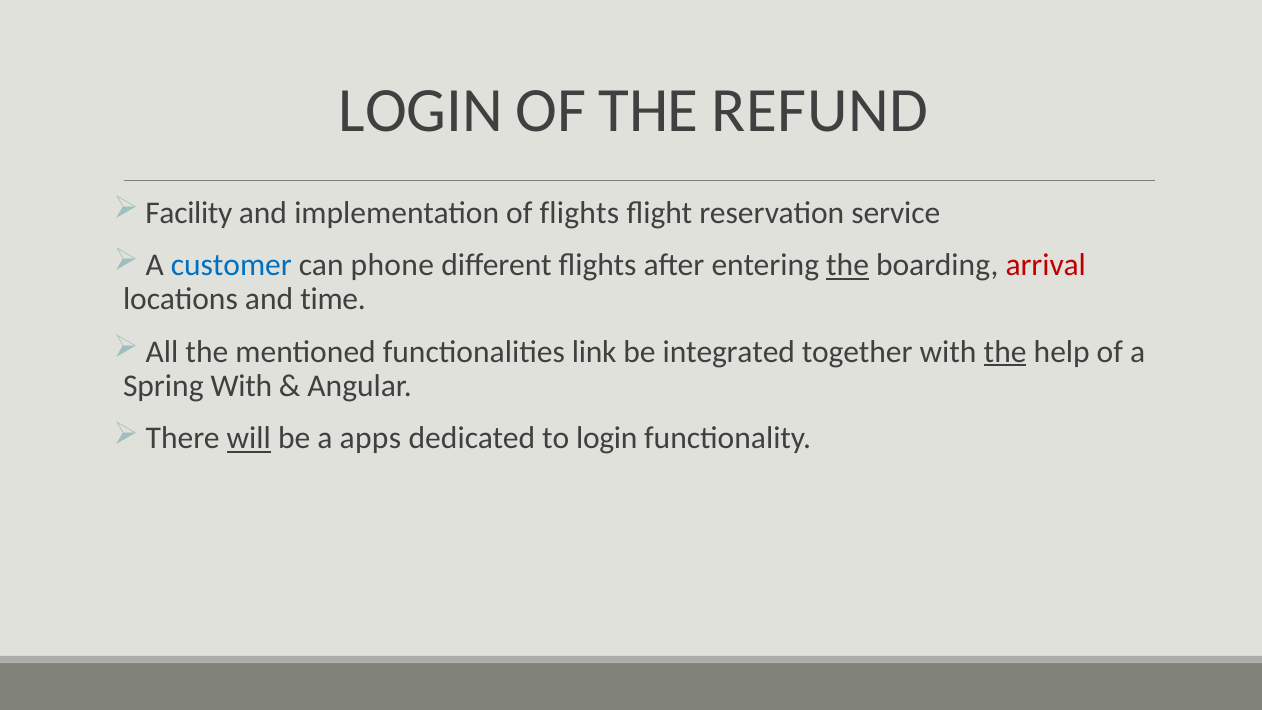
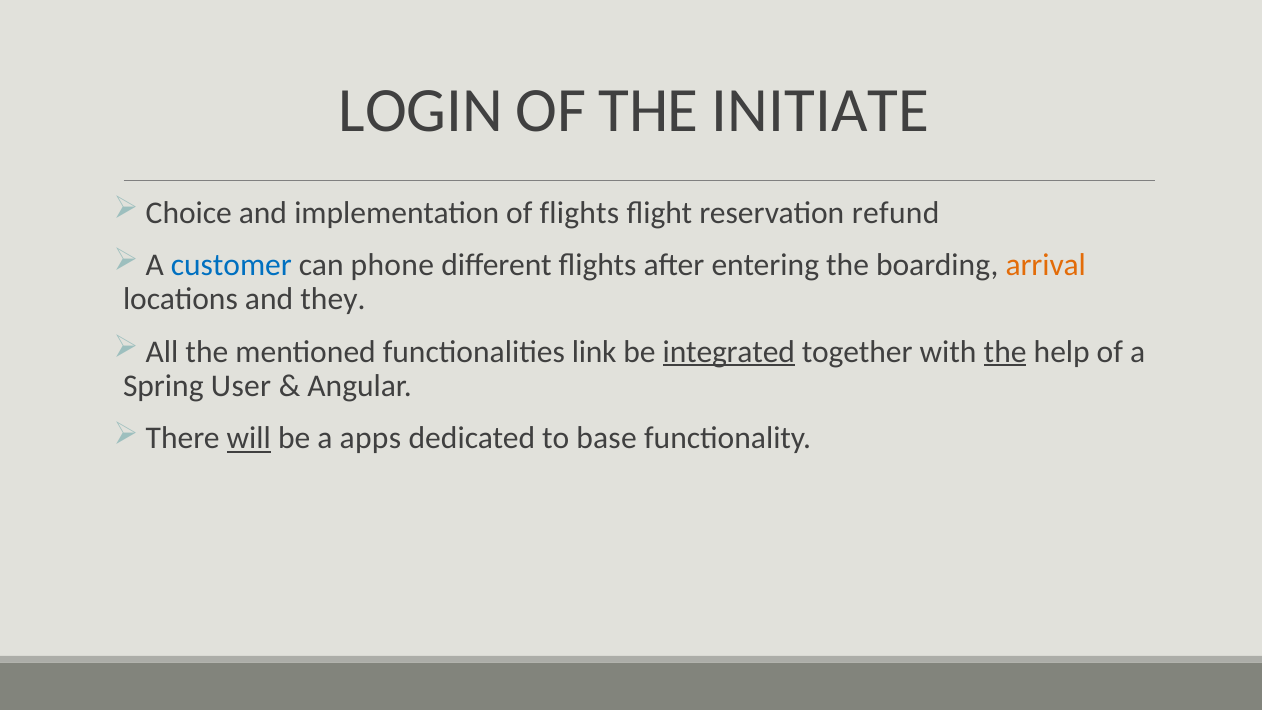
REFUND: REFUND -> INITIATE (820, 110)
Facility: Facility -> Choice (189, 213)
service: service -> refund (896, 213)
the underline: present -> none (848, 265)
arrival colour: red -> orange (1046, 265)
time: time -> they (333, 299)
integrated underline: none -> present (729, 352)
Spring With: With -> User (241, 386)
to login: login -> base (607, 438)
